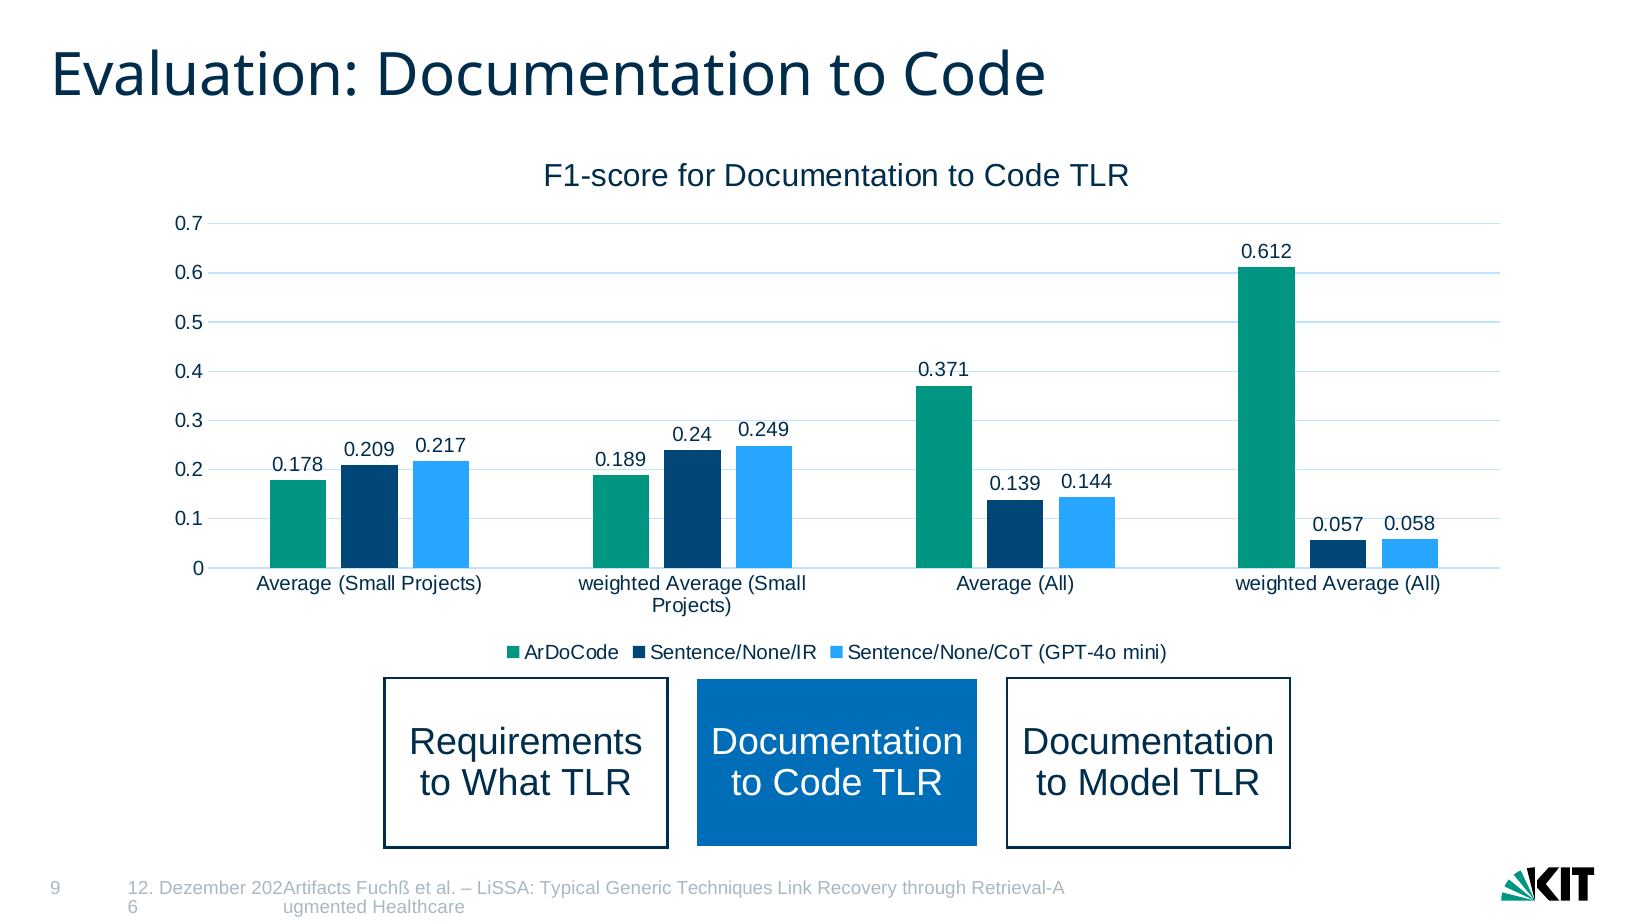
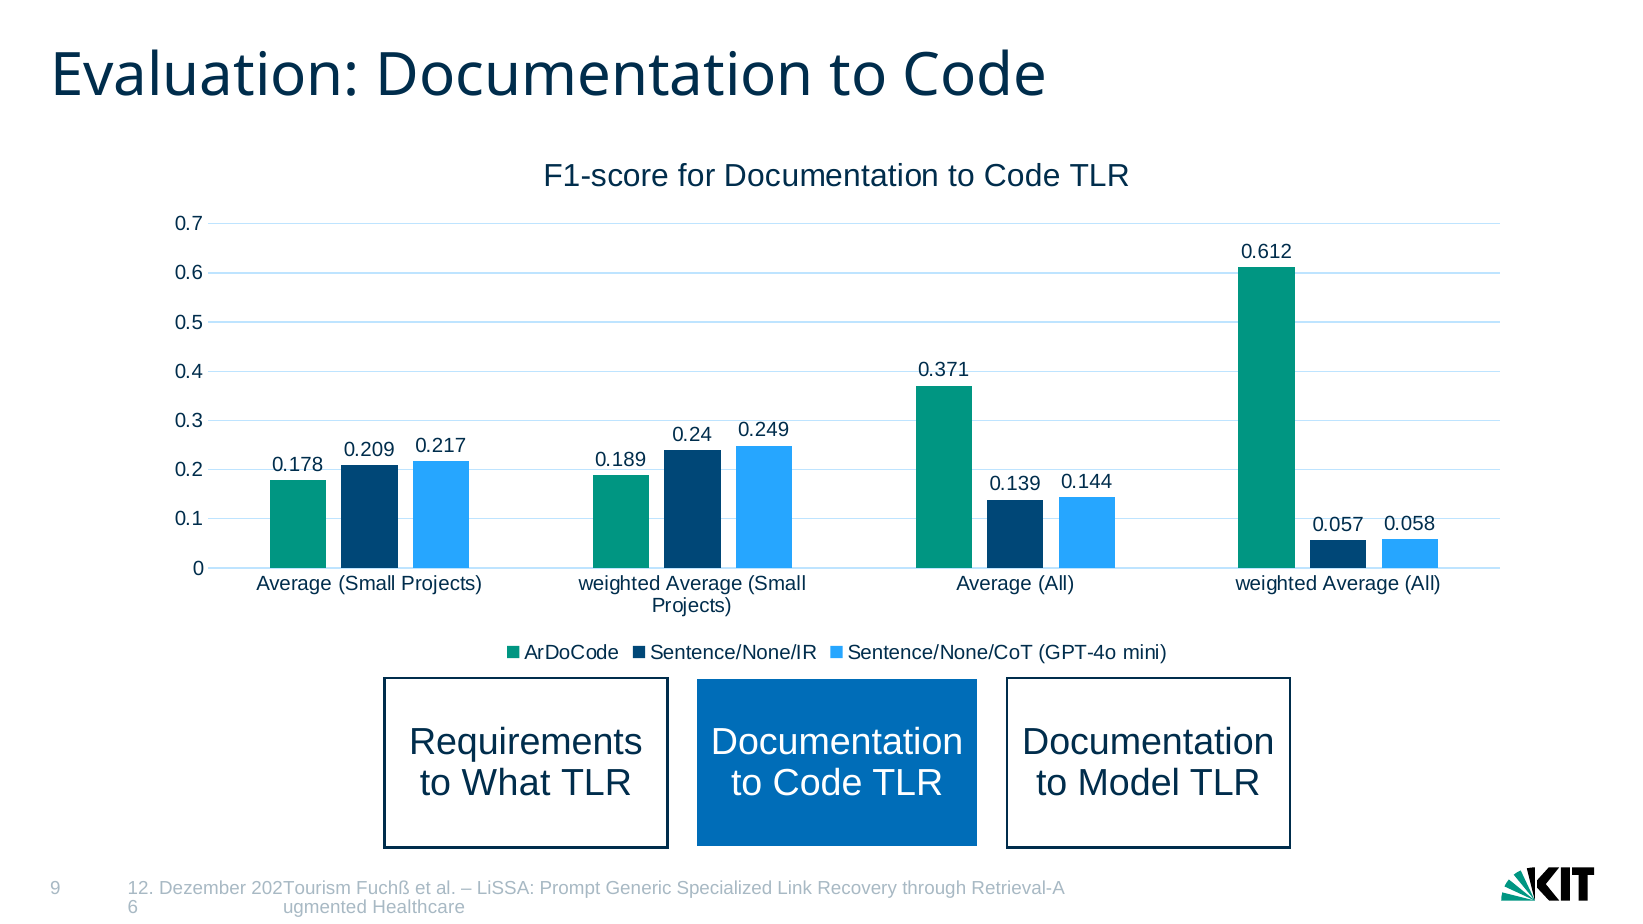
Artifacts: Artifacts -> Tourism (317, 889)
Typical: Typical -> Prompt (570, 889)
Techniques: Techniques -> Specialized (724, 889)
